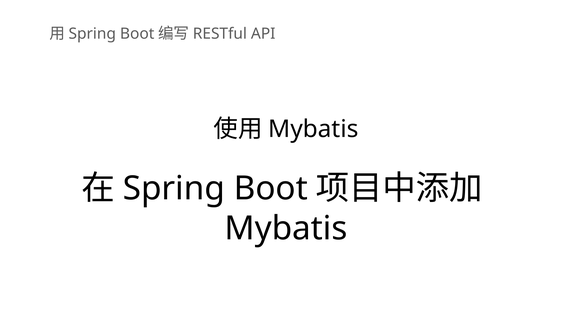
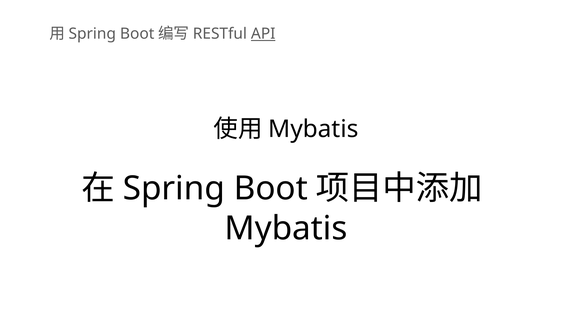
API underline: none -> present (263, 34)
